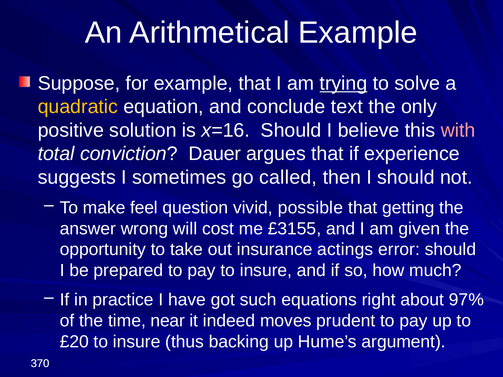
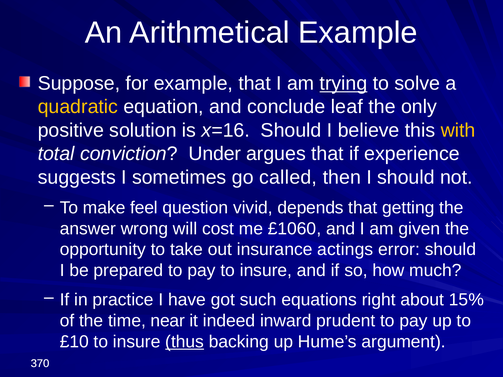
text: text -> leaf (347, 107)
with colour: pink -> yellow (458, 130)
Dauer: Dauer -> Under (215, 154)
possible: possible -> depends (311, 208)
£3155: £3155 -> £1060 (295, 229)
97%: 97% -> 15% (466, 300)
moves: moves -> inward (286, 321)
£20: £20 -> £10 (74, 342)
thus underline: none -> present (185, 342)
